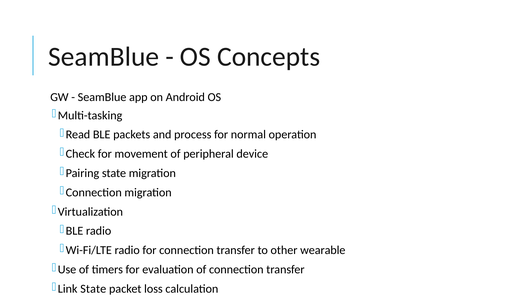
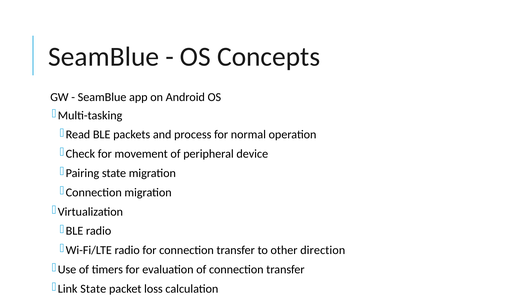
wearable: wearable -> direction (323, 250)
